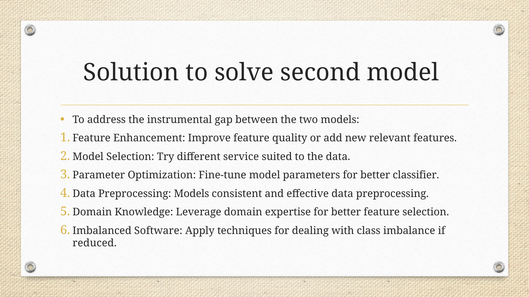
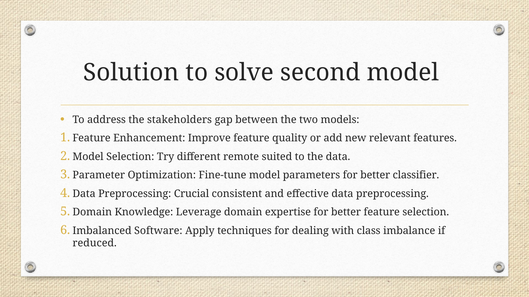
instrumental: instrumental -> stakeholders (179, 120)
service: service -> remote (241, 157)
Preprocessing Models: Models -> Crucial (192, 194)
